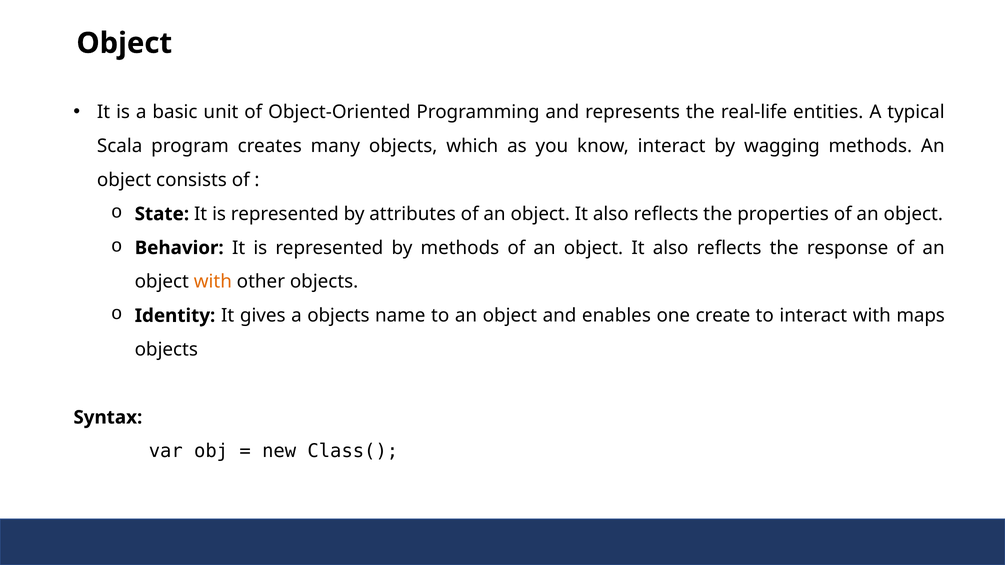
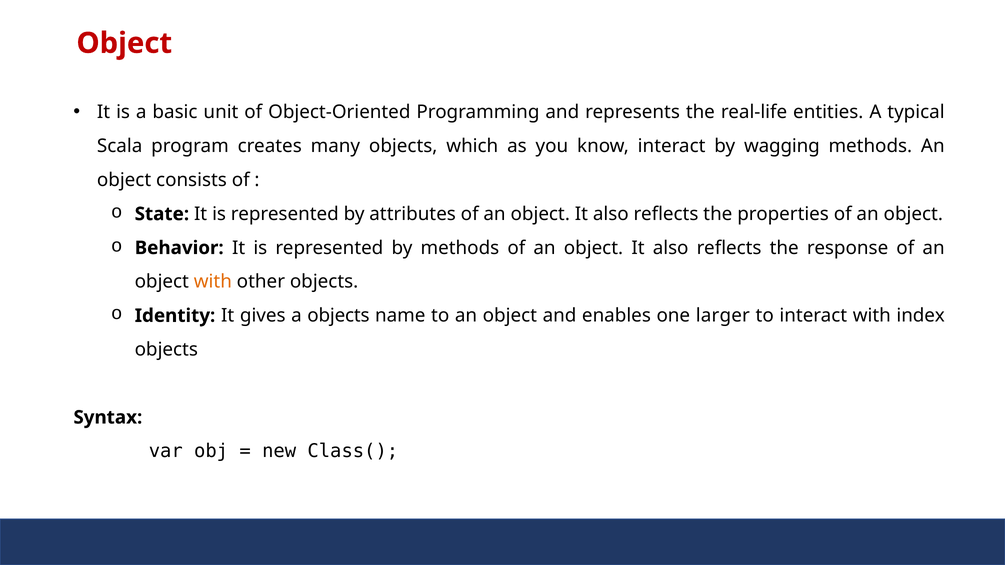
Object colour: black -> red (124, 43)
create: create -> larger (723, 316)
maps: maps -> index (921, 316)
